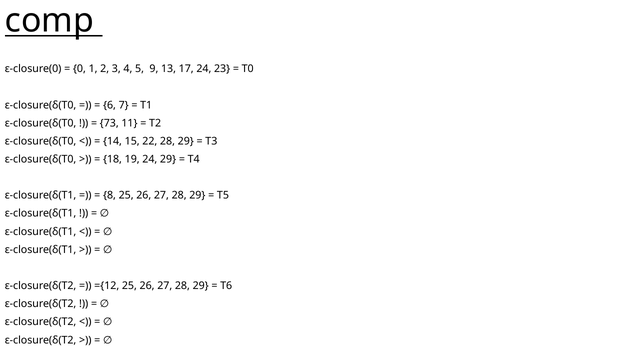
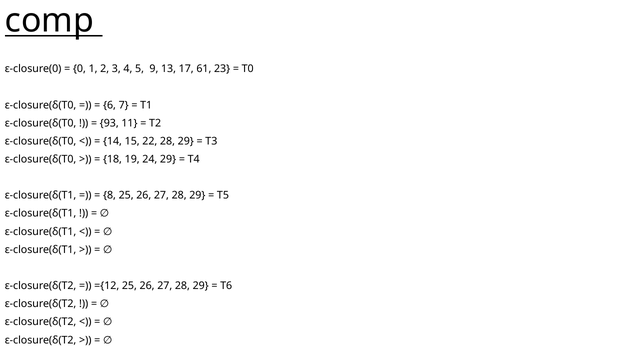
17 24: 24 -> 61 (204, 69)
73: 73 -> 93 (109, 123)
